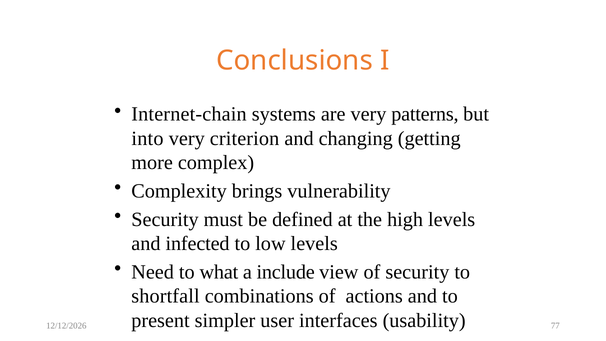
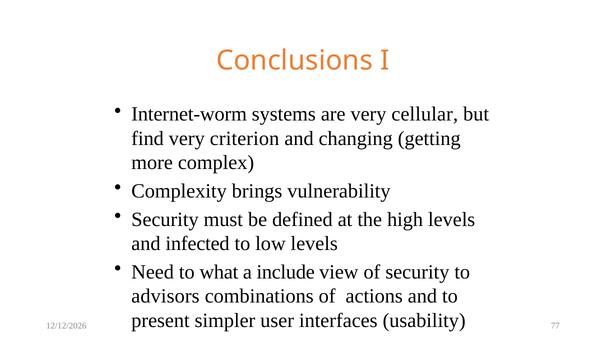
Internet-chain: Internet-chain -> Internet-worm (189, 114)
patterns: patterns -> cellular (425, 114)
into: into -> find (148, 138)
shortfall: shortfall -> advisors (165, 296)
